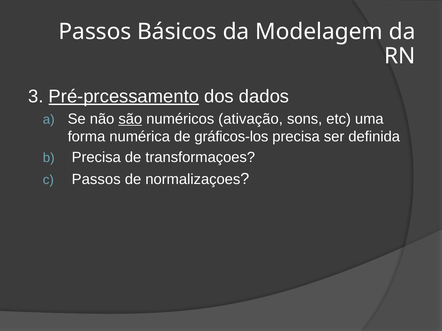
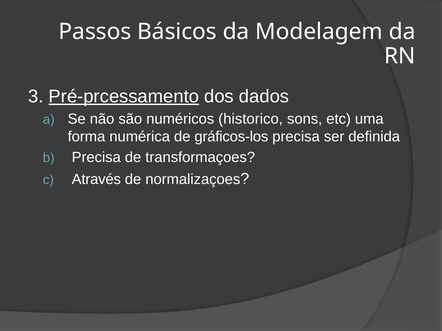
são underline: present -> none (130, 119)
ativação: ativação -> historico (251, 119)
Passos: Passos -> Através (96, 180)
